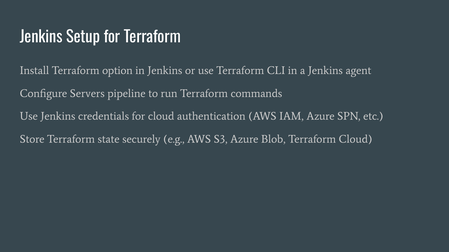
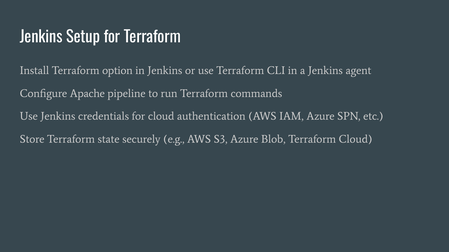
Servers: Servers -> Apache (87, 94)
